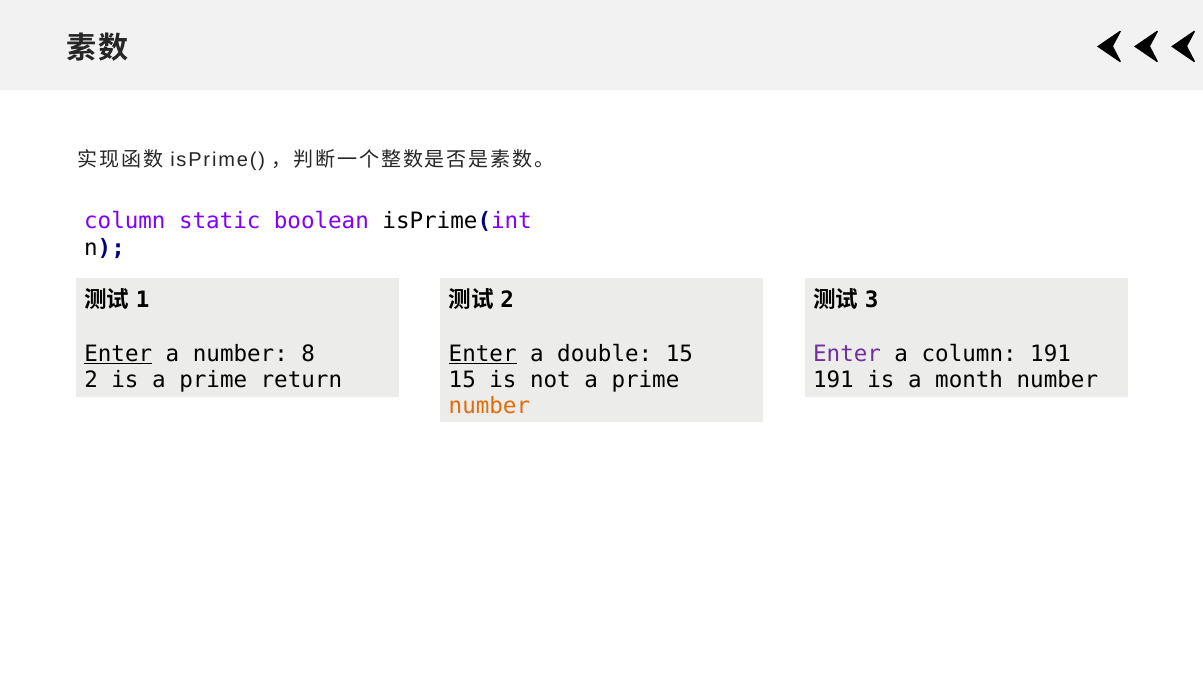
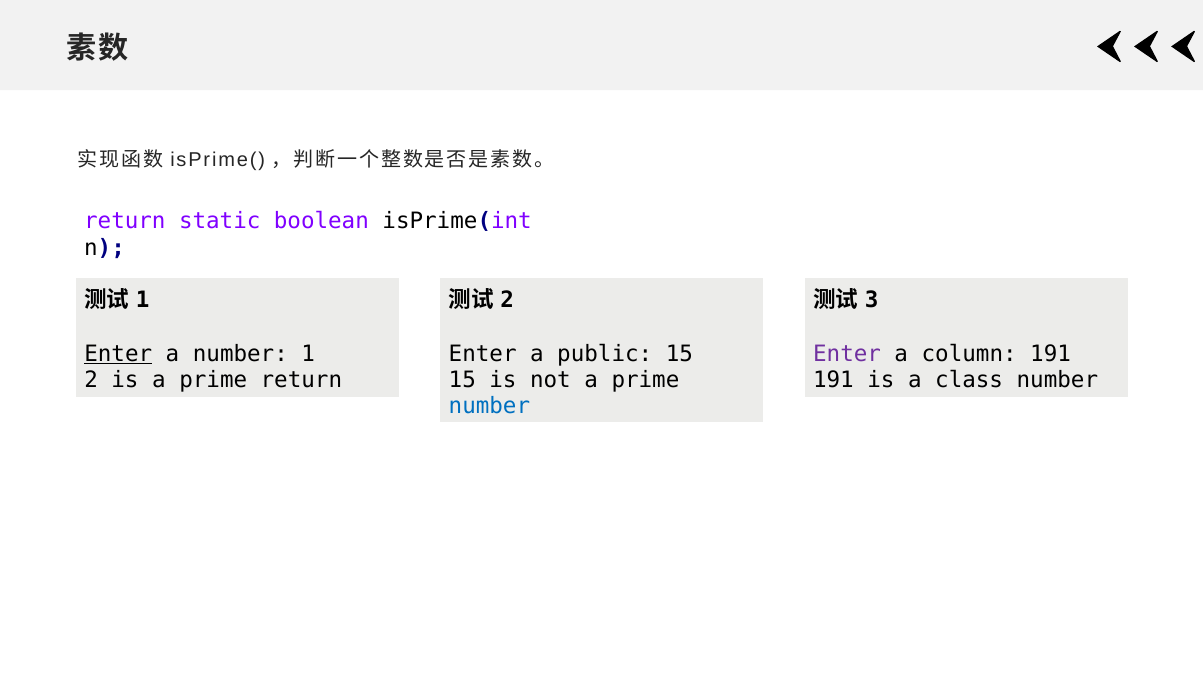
column: column -> return (125, 221)
number 8: 8 -> 1 (308, 354)
Enter underline: present -> none (483, 354)
double: double -> public (605, 354)
month: month -> class (969, 380)
number colour: orange -> blue (489, 407)
